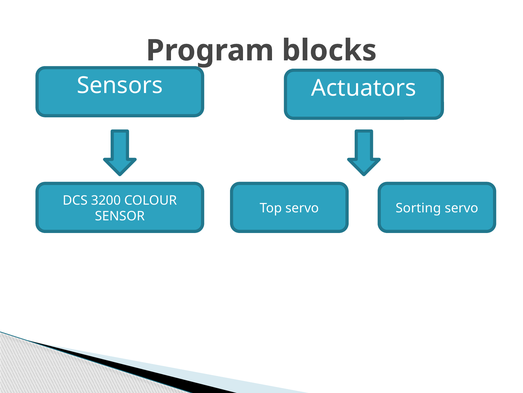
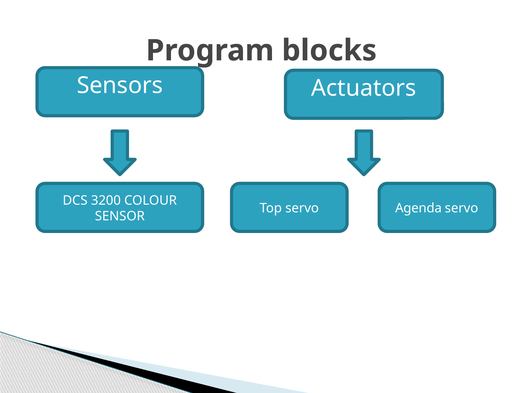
Sorting: Sorting -> Agenda (418, 208)
